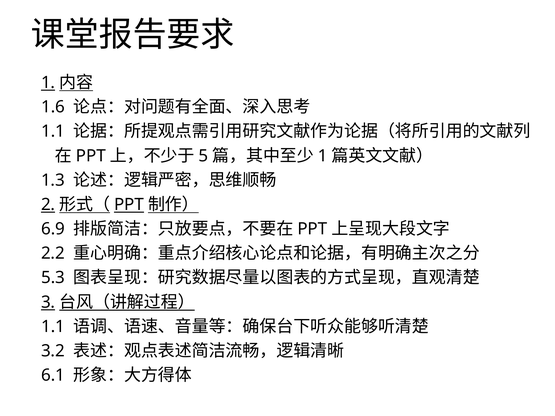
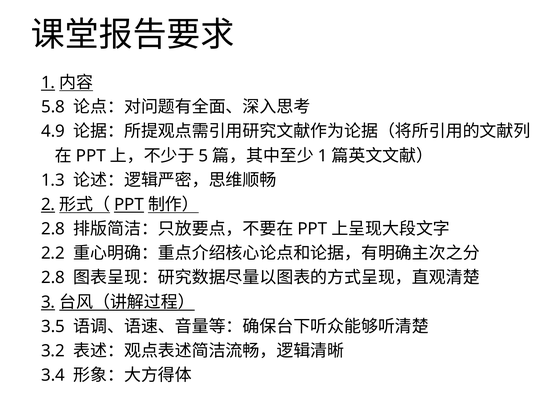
1.6: 1.6 -> 5.8 (53, 107)
1.1: 1.1 -> 4.9 (53, 131)
6.9: 6.9 -> 2.8 (53, 229)
5.3: 5.3 -> 2.8 (53, 278)
1.1: 1.1 -> 3.5 (53, 327)
6.1: 6.1 -> 3.4 (53, 375)
